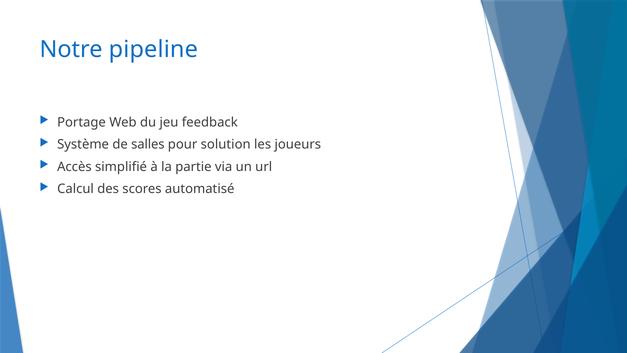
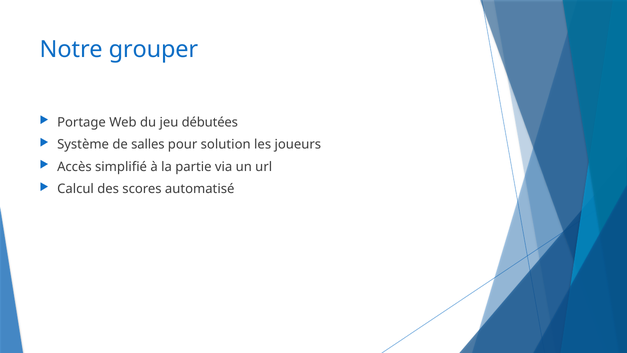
pipeline: pipeline -> grouper (153, 49)
feedback: feedback -> débutées (210, 122)
